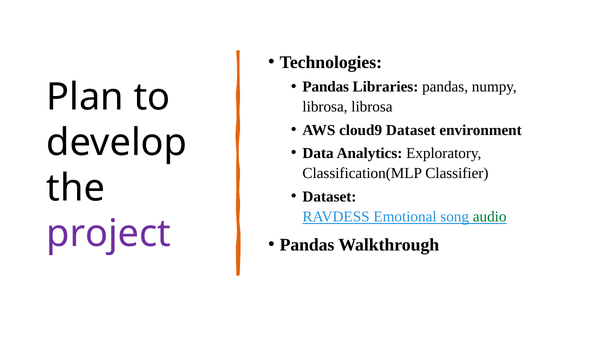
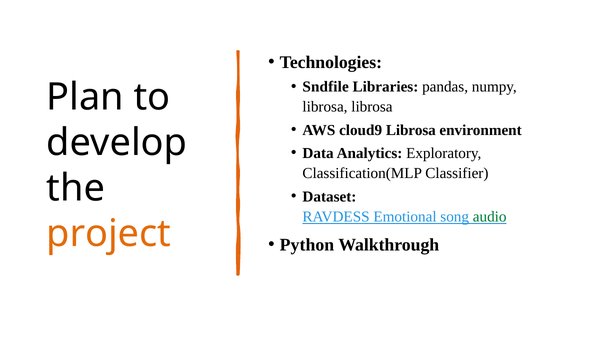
Pandas: Pandas -> Sndfile (326, 87)
cloud9 Dataset: Dataset -> Librosa (411, 130)
project colour: purple -> orange (109, 233)
Pandas: Pandas -> Python (307, 245)
